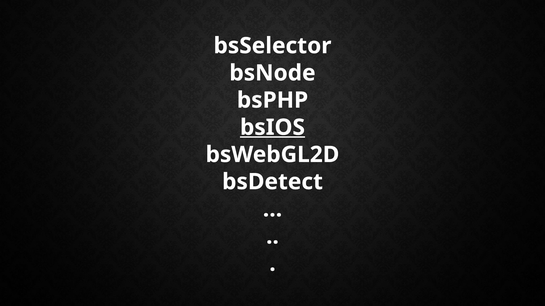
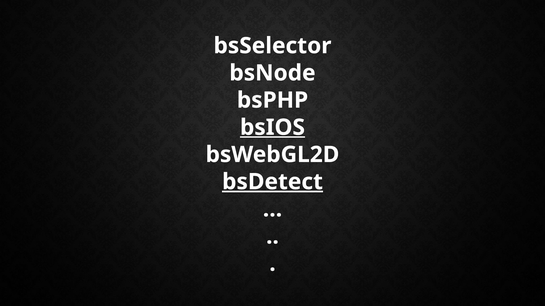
bsDetect underline: none -> present (273, 182)
